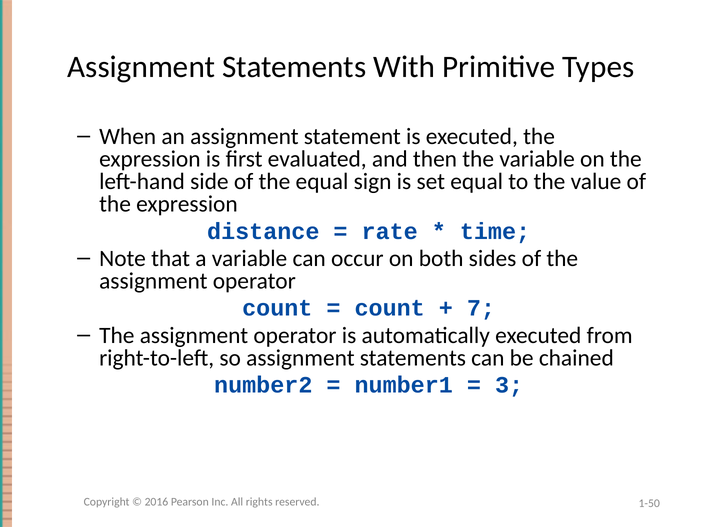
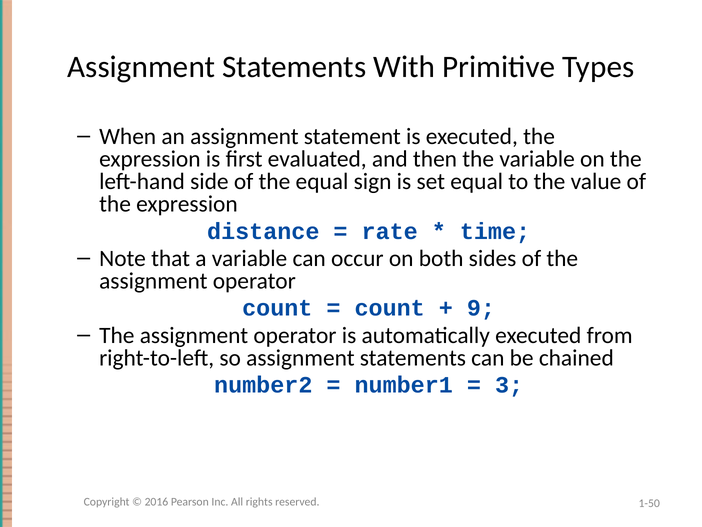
7: 7 -> 9 (481, 308)
